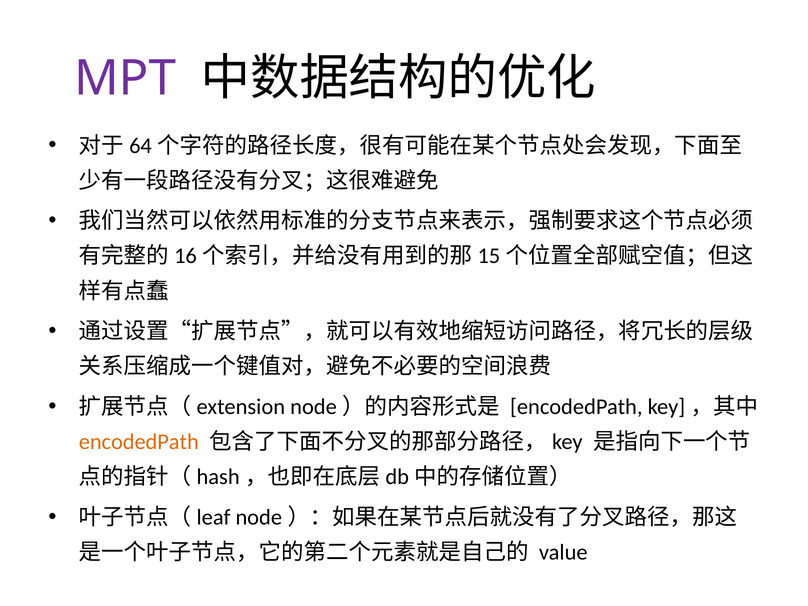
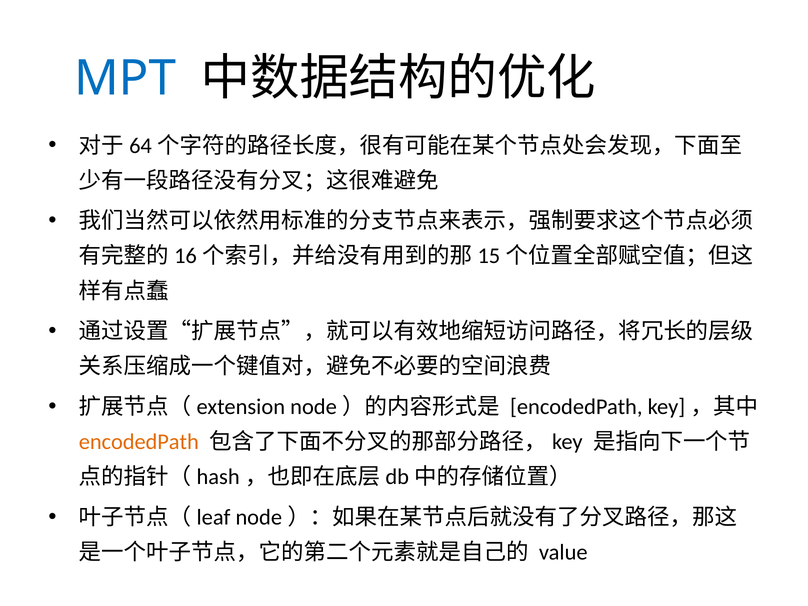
MPT colour: purple -> blue (125, 78)
